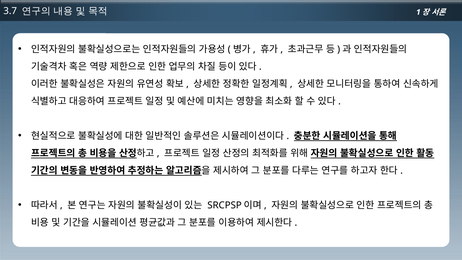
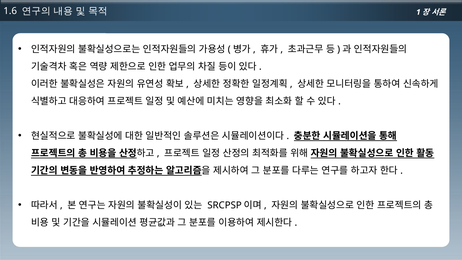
3.7: 3.7 -> 1.6 (10, 11)
